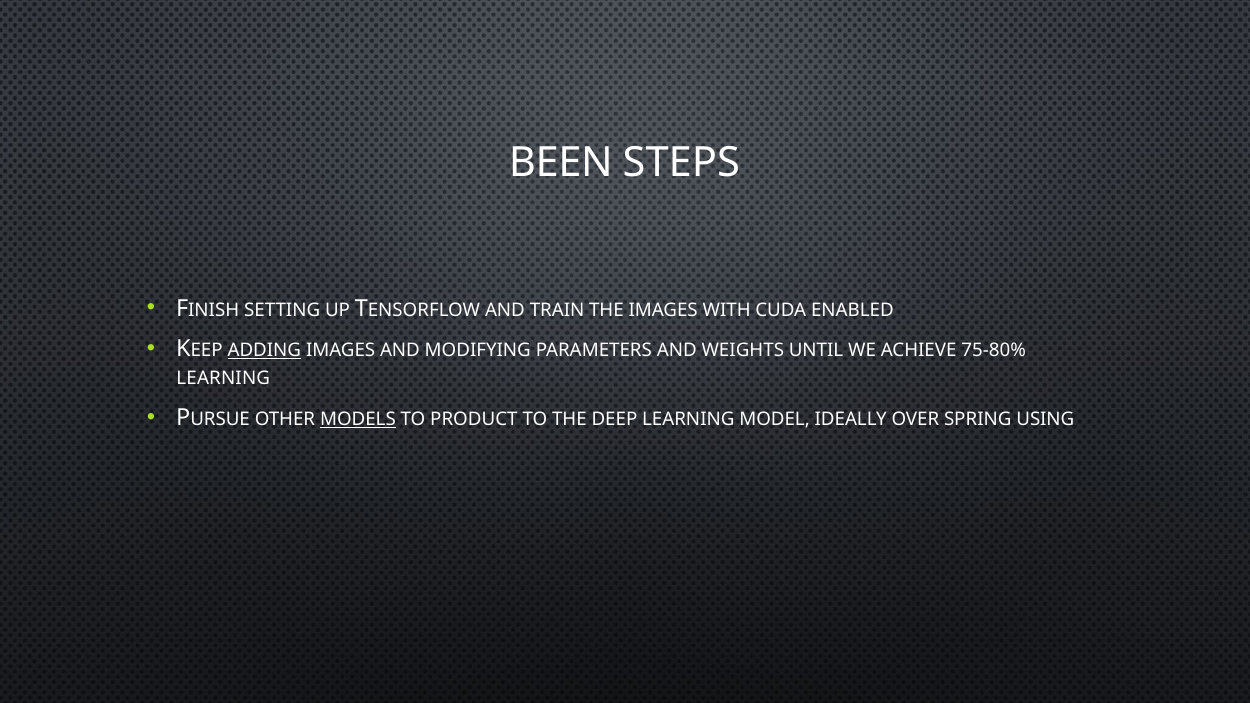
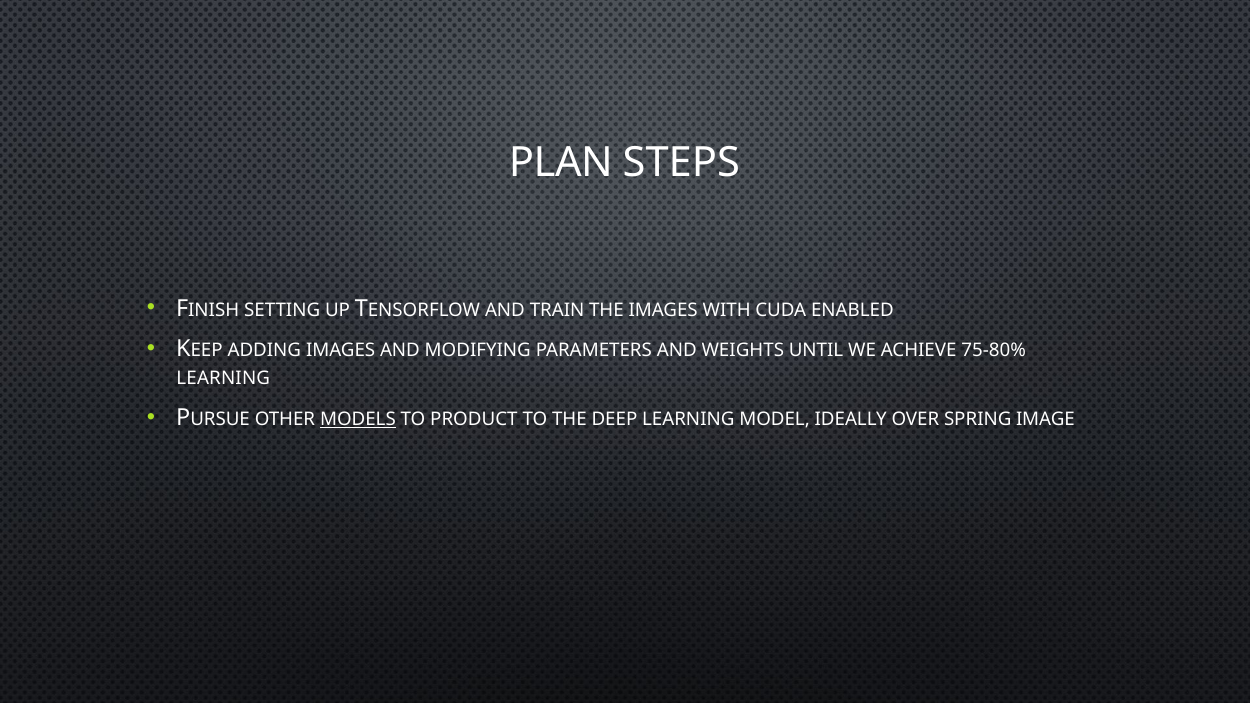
BEEN: BEEN -> PLAN (561, 163)
ADDING underline: present -> none (264, 351)
USING: USING -> IMAGE (1045, 419)
